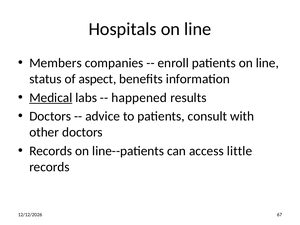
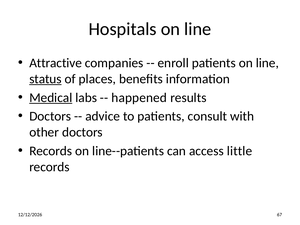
Members: Members -> Attractive (56, 63)
status underline: none -> present (45, 79)
aspect: aspect -> places (97, 79)
